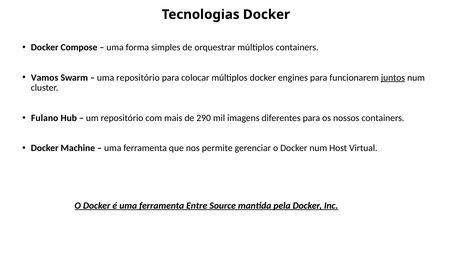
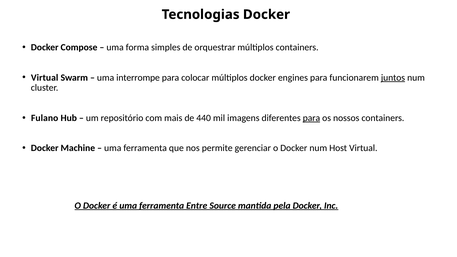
Vamos: Vamos -> Virtual (45, 78)
uma repositório: repositório -> interrompe (138, 78)
290: 290 -> 440 (204, 118)
para underline: none -> present (311, 118)
